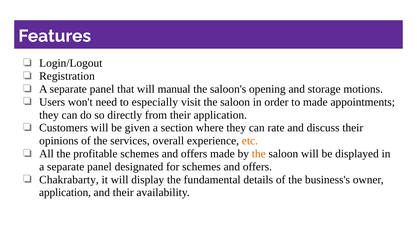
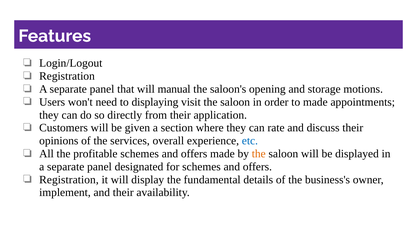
especially: especially -> displaying (155, 102)
etc colour: orange -> blue (250, 141)
Chakrabarty: Chakrabarty -> Registration (69, 180)
application: application -> implement (65, 193)
